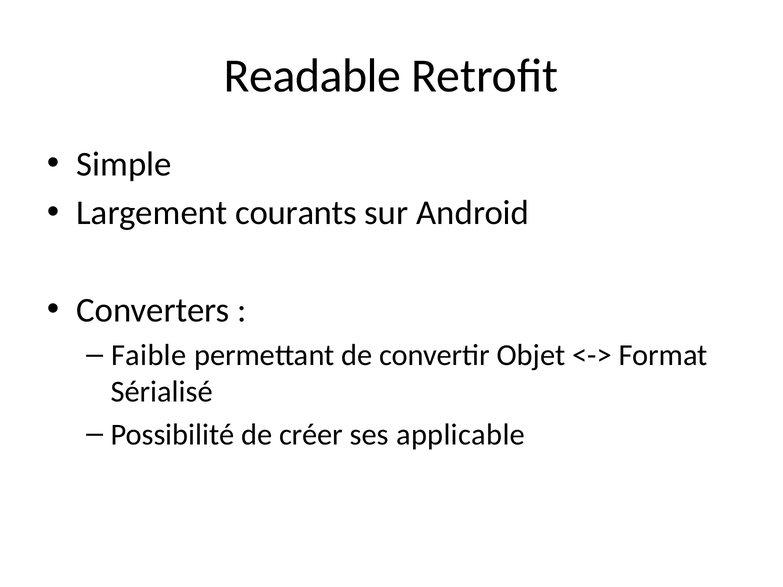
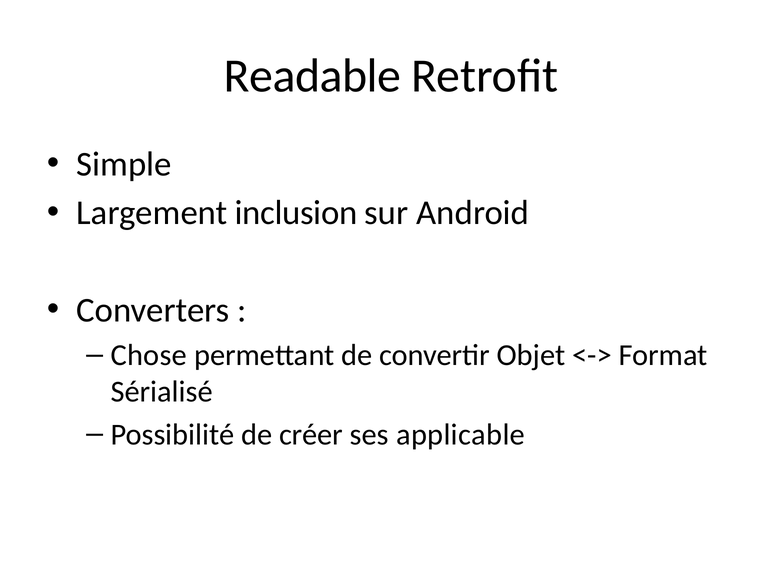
courants: courants -> inclusion (296, 213)
Faible: Faible -> Chose (149, 355)
